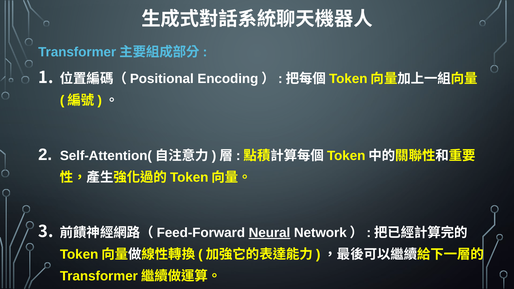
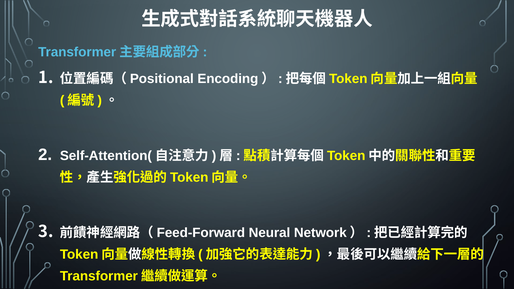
Neural underline: present -> none (270, 233)
